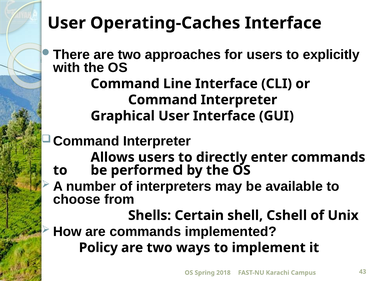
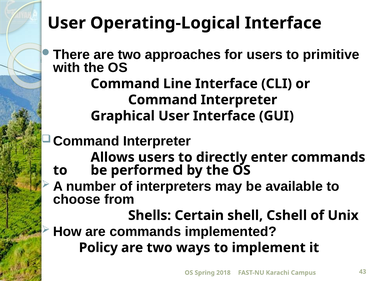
Operating-Caches: Operating-Caches -> Operating-Logical (165, 23)
explicitly: explicitly -> primitive (331, 55)
